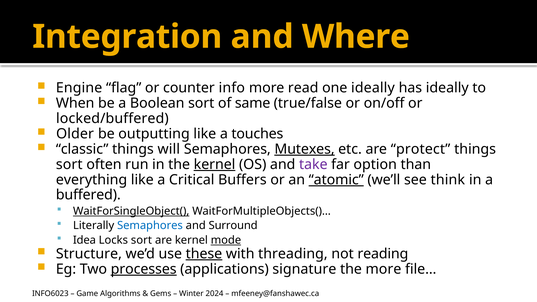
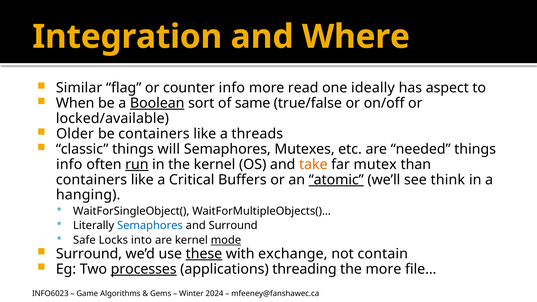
Engine: Engine -> Similar (79, 88)
has ideally: ideally -> aspect (447, 88)
Boolean underline: none -> present (157, 103)
locked/buffered: locked/buffered -> locked/available (112, 118)
be outputting: outputting -> containers (154, 134)
touches: touches -> threads (257, 134)
Mutexes underline: present -> none (305, 149)
protect: protect -> needed (421, 149)
sort: sort -> info (69, 164)
run underline: none -> present (137, 164)
kernel underline: present -> none (215, 164)
take colour: purple -> orange (313, 164)
option: option -> mutex (375, 164)
everything: everything -> containers (91, 180)
buffered: buffered -> hanging (88, 195)
WaitForSingleObject( underline: present -> none (131, 211)
Idea: Idea -> Safe (84, 240)
Locks sort: sort -> into (141, 240)
Structure: Structure -> Surround (89, 254)
threading: threading -> exchange (293, 254)
reading: reading -> contain (383, 254)
signature: signature -> threading (304, 269)
